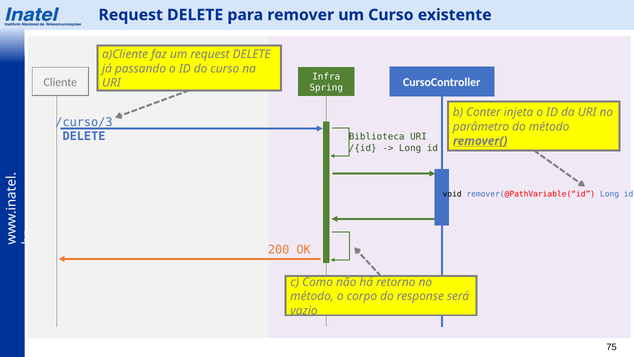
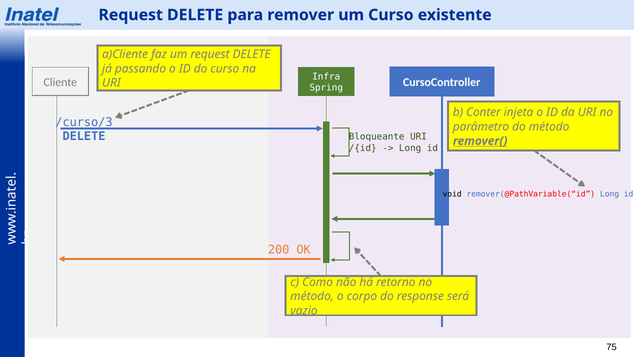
Biblioteca: Biblioteca -> Bloqueante (377, 137)
